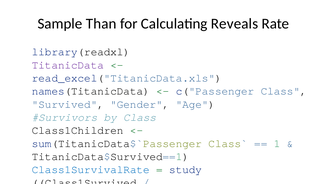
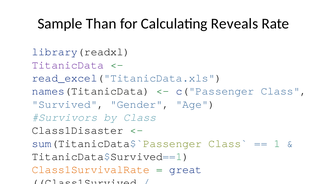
Class1Children: Class1Children -> Class1Disaster (78, 130)
Class1SurvivalRate colour: blue -> orange (91, 170)
study: study -> great (186, 170)
